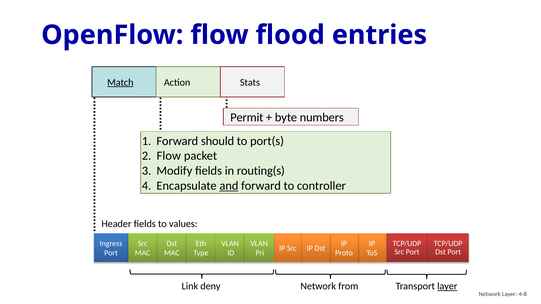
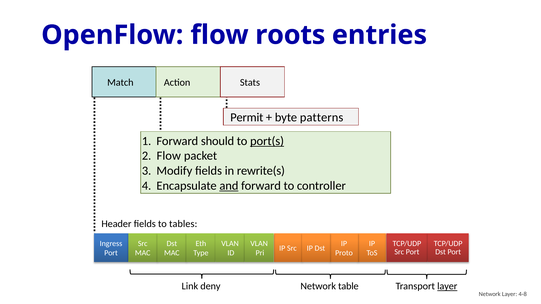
flood: flood -> roots (290, 35)
Match underline: present -> none (120, 83)
numbers: numbers -> patterns (322, 118)
port(s underline: none -> present (267, 141)
routing(s: routing(s -> rewrite(s (261, 171)
values: values -> tables (183, 224)
from: from -> table (348, 286)
